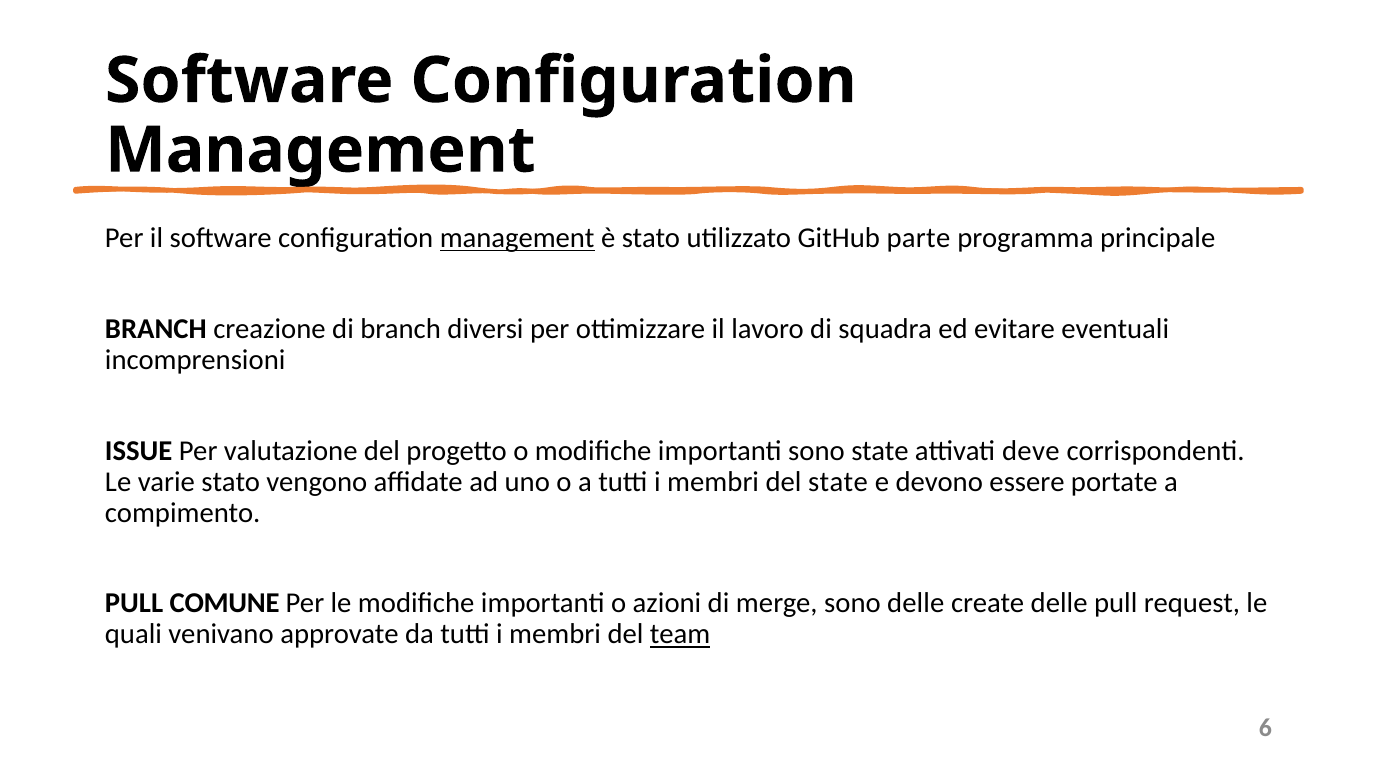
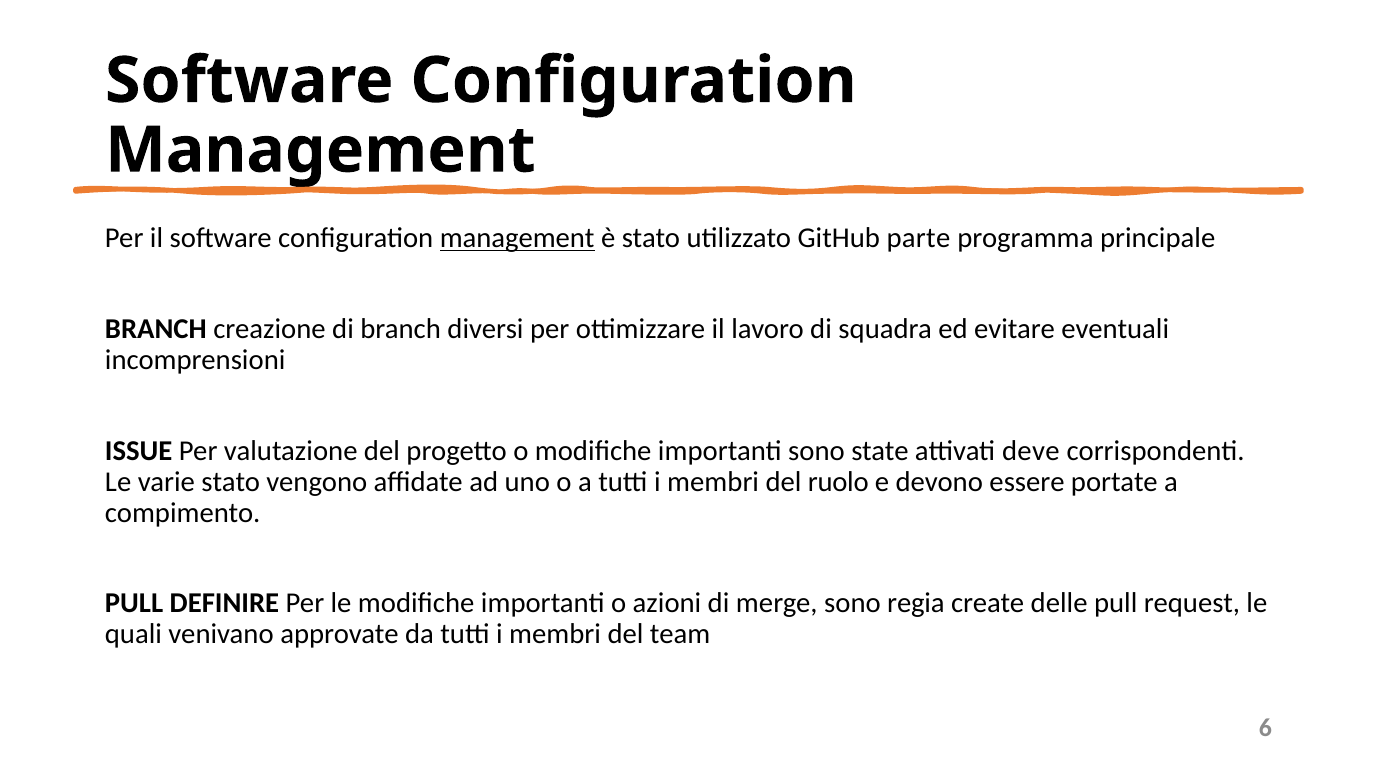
del state: state -> ruolo (838, 482)
COMUNE: COMUNE -> DEFINIRE (224, 604)
sono delle: delle -> regia (916, 604)
team underline: present -> none (680, 635)
